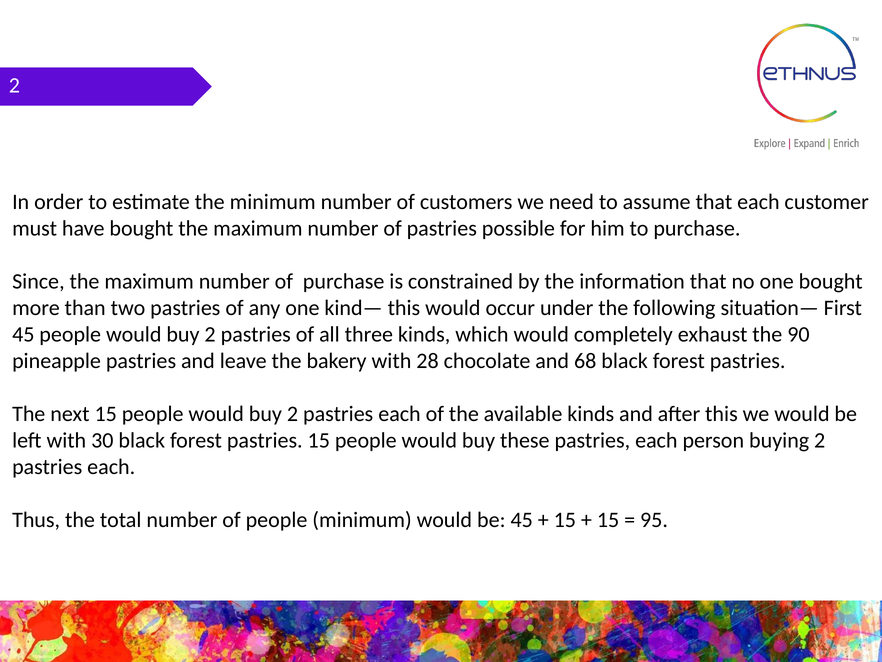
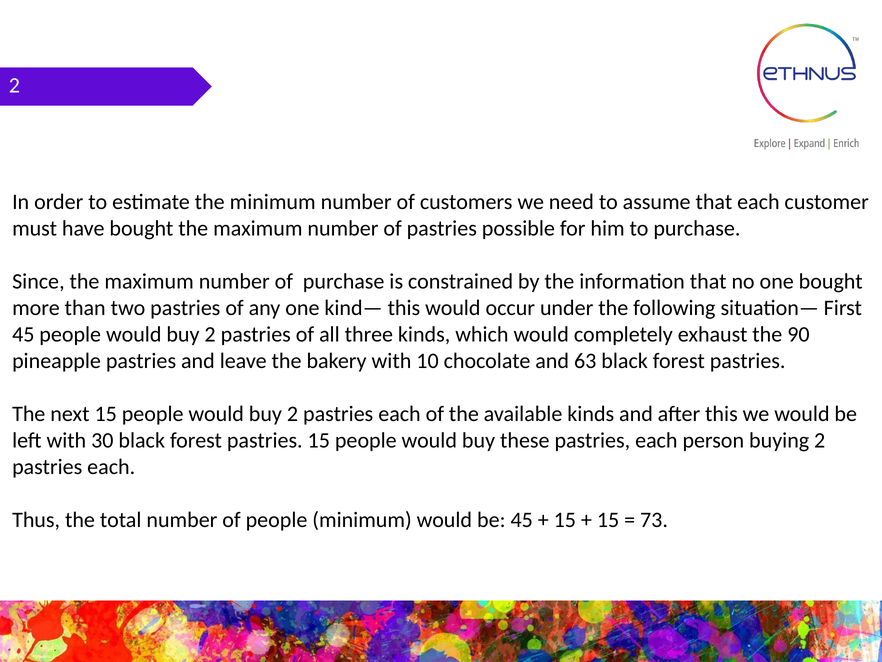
28: 28 -> 10 (428, 361)
68: 68 -> 63 (585, 361)
95: 95 -> 73 (654, 520)
